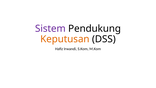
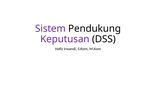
Keputusan colour: orange -> purple (65, 39)
